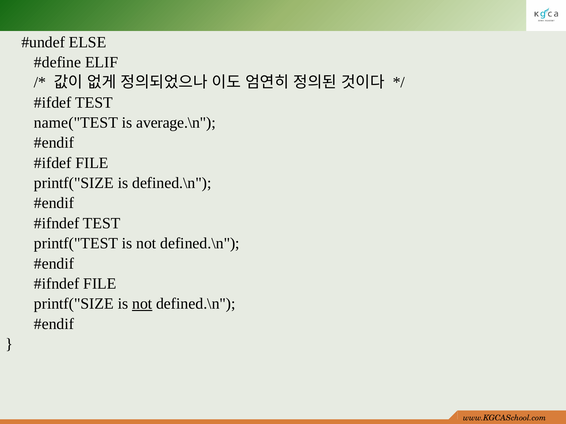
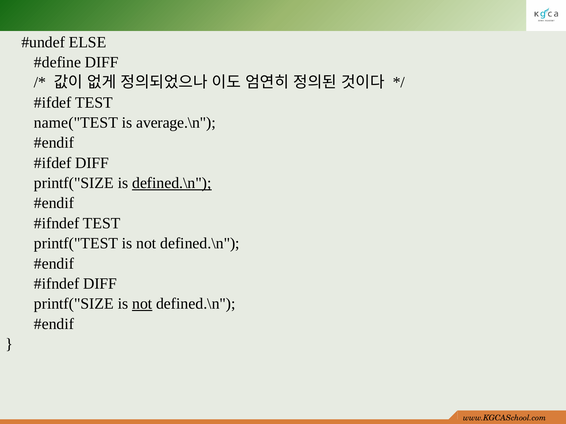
ELIF: ELIF -> DIFF (102, 62)
FILE: FILE -> DIFF (92, 163)
defined.\n underline: none -> present (172, 183)
FILE: FILE -> DIFF (100, 284)
